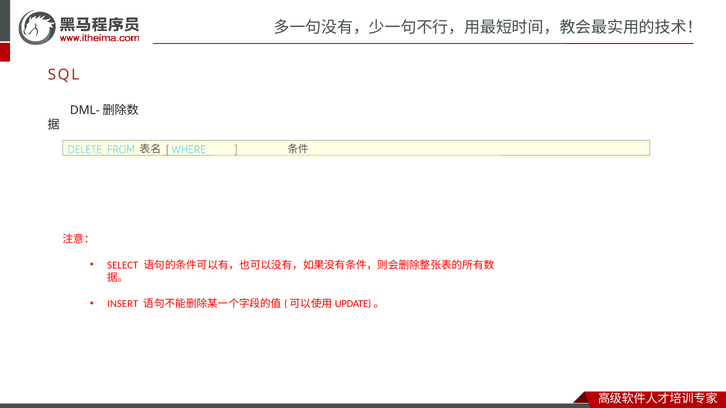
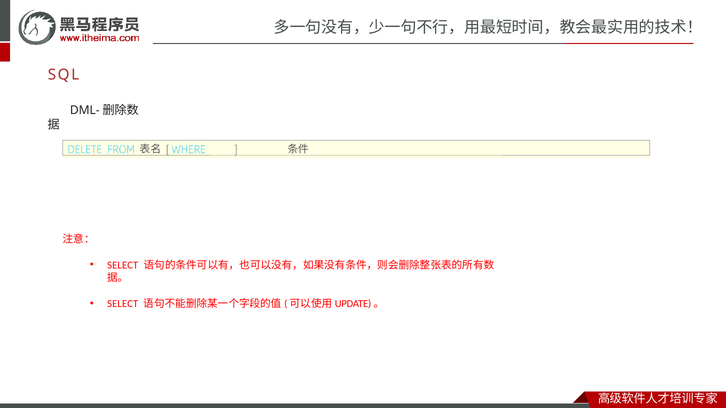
INSERT: INSERT -> SELECT (123, 304)
